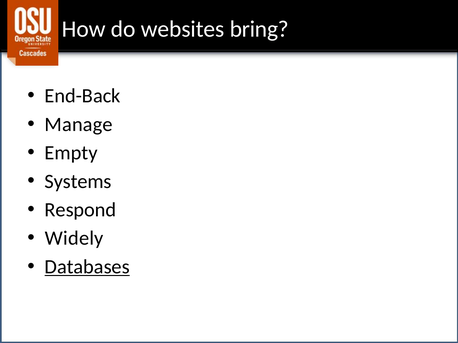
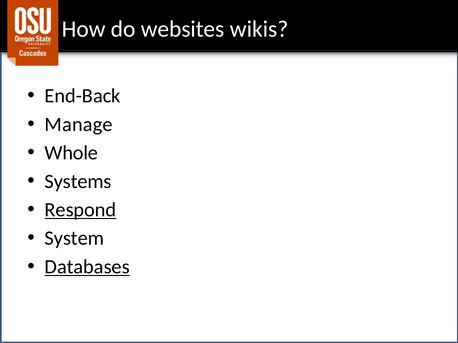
bring: bring -> wikis (259, 29)
Empty: Empty -> Whole (71, 153)
Respond underline: none -> present (80, 210)
Widely: Widely -> System (74, 239)
